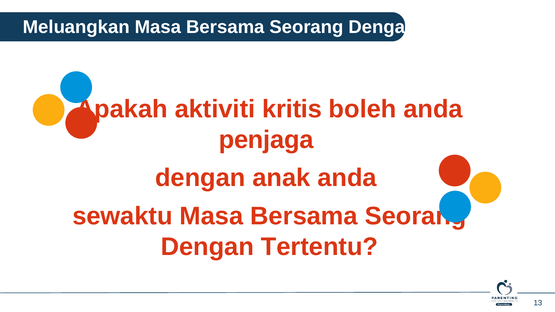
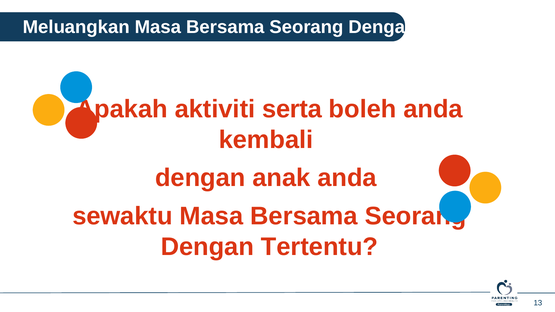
kritis: kritis -> serta (292, 109)
penjaga: penjaga -> kembali (266, 140)
